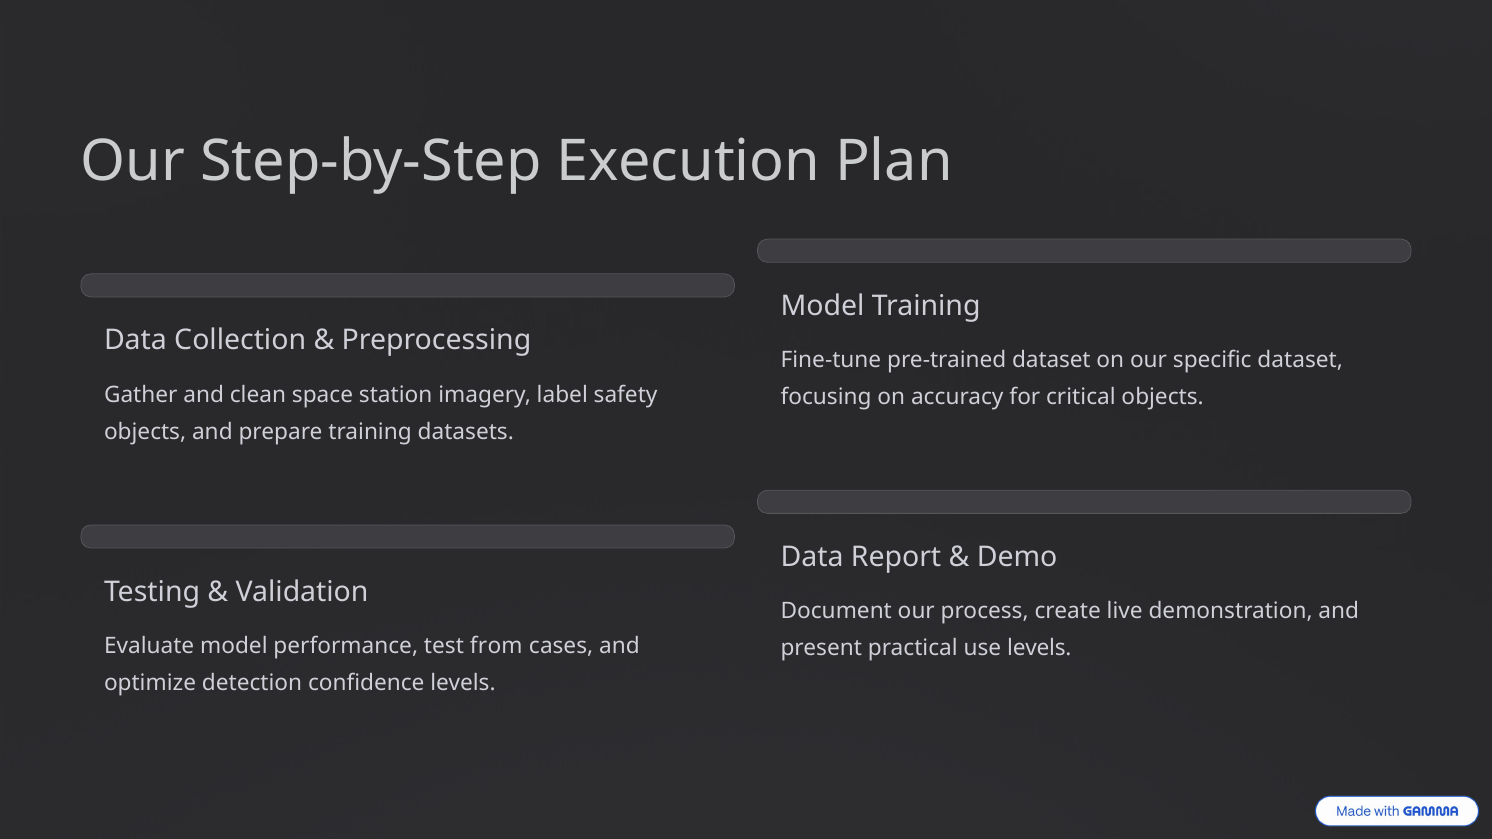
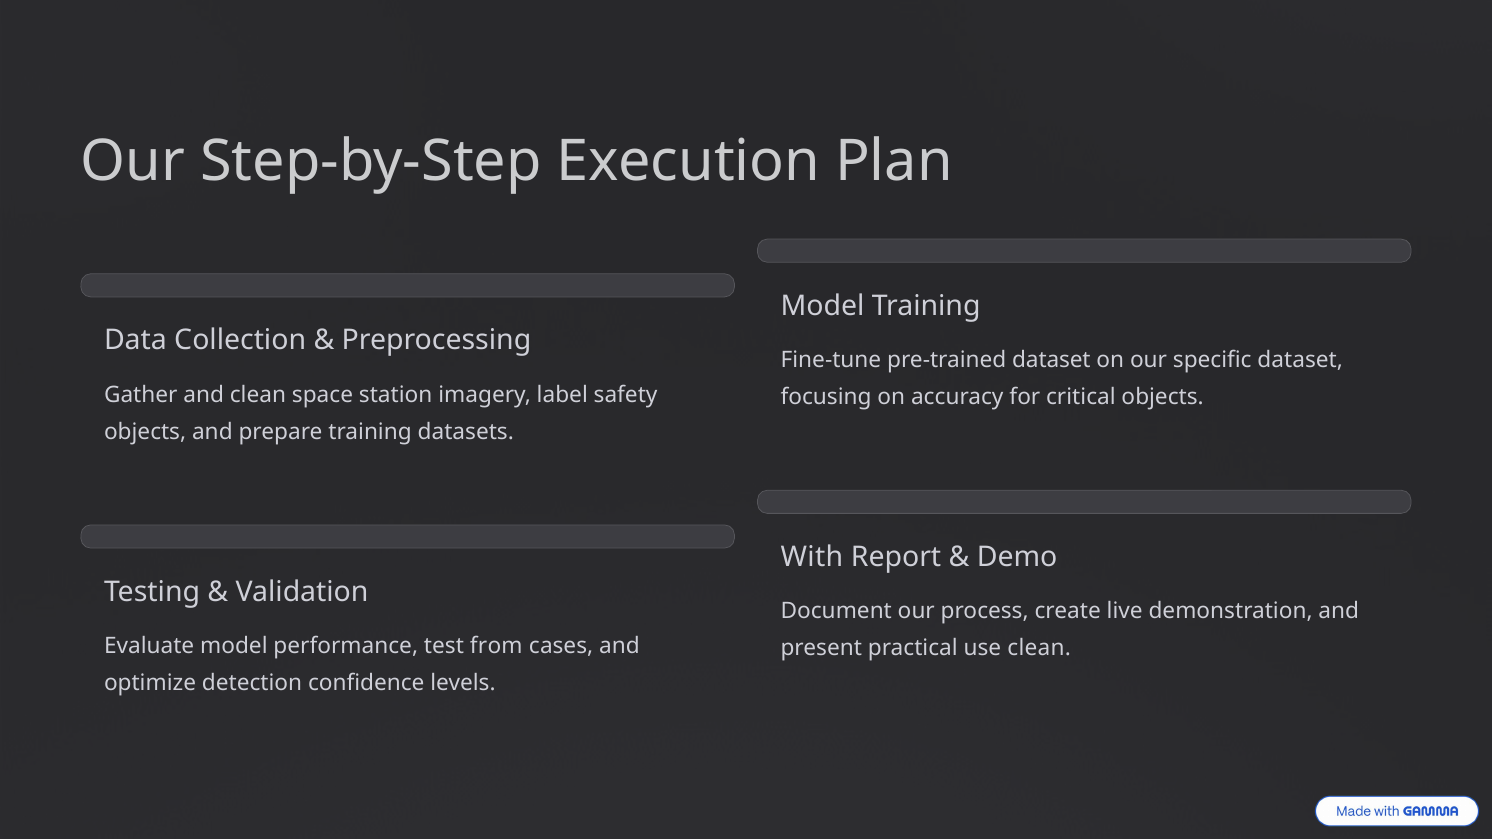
Data: Data -> With (812, 557)
use levels: levels -> clean (1039, 649)
